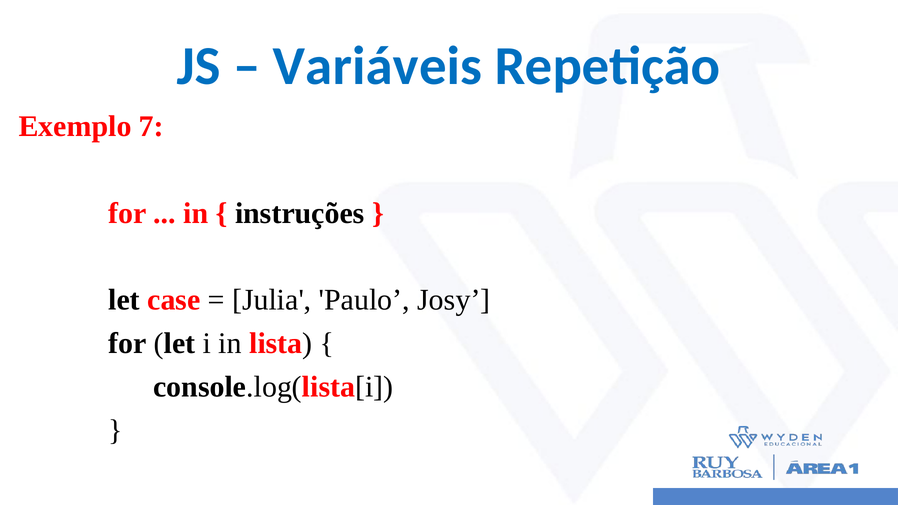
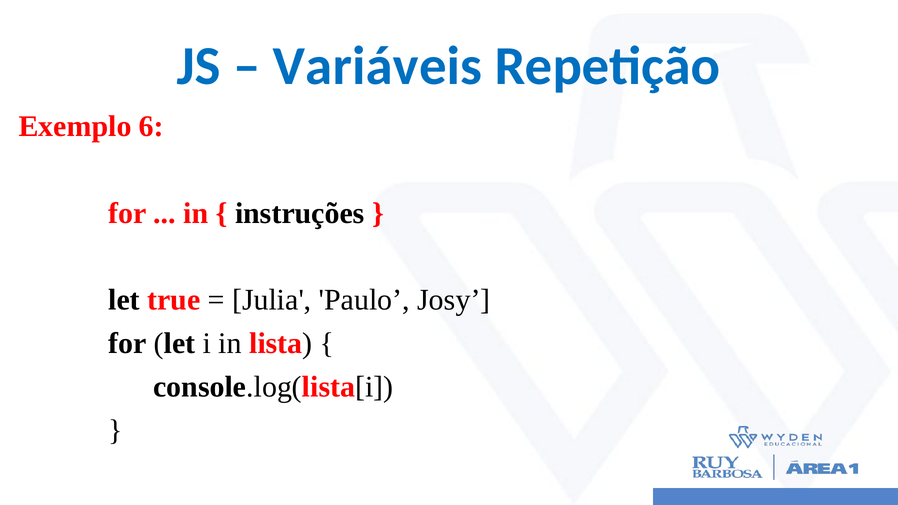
7: 7 -> 6 (151, 126)
case: case -> true (174, 300)
